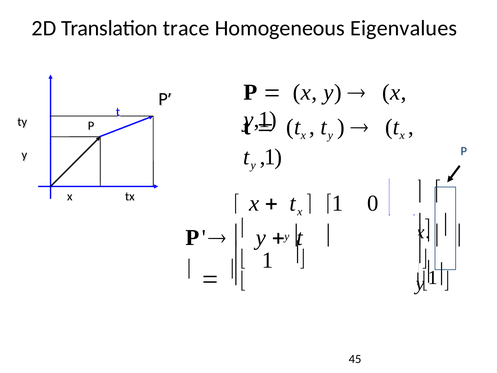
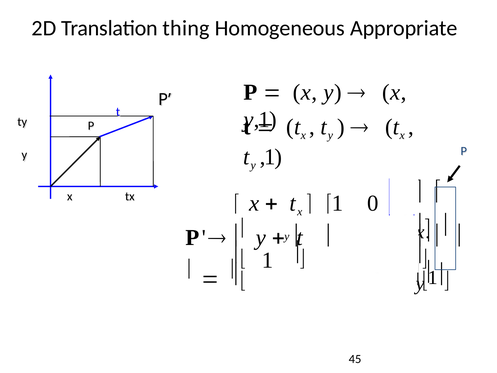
trace: trace -> thing (186, 28)
Eigenvalues: Eigenvalues -> Appropriate (404, 28)
